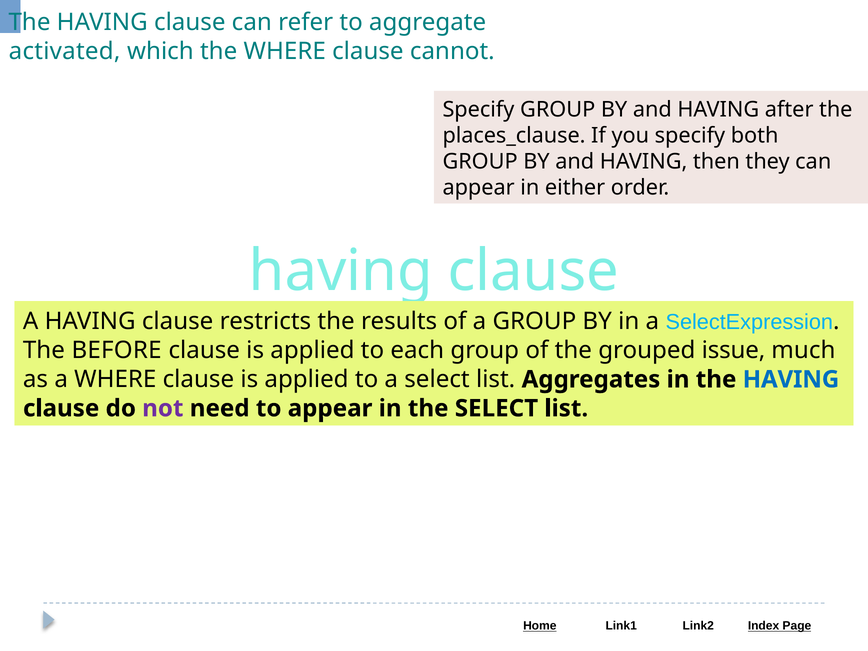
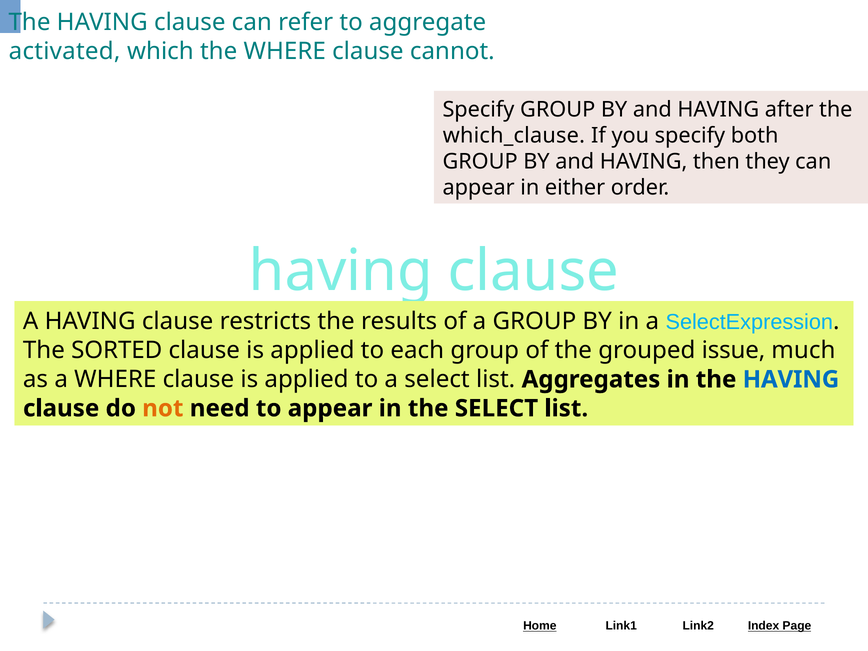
places_clause: places_clause -> which_clause (514, 136)
BEFORE: BEFORE -> SORTED (117, 350)
not colour: purple -> orange (163, 408)
